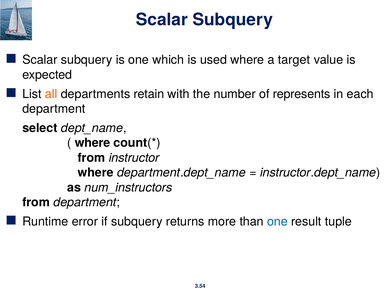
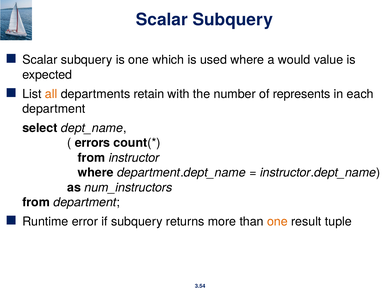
target: target -> would (294, 60)
where: where -> errors (92, 143)
one colour: blue -> orange (277, 222)
